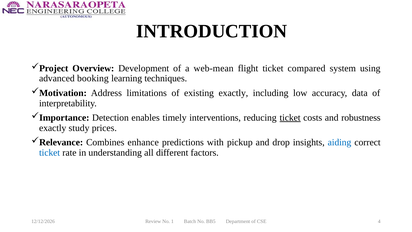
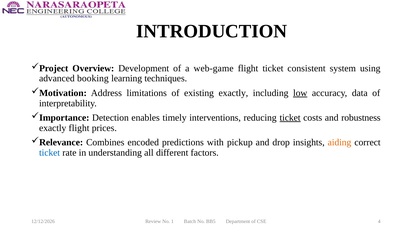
web-mean: web-mean -> web-game (214, 68)
compared: compared -> consistent (307, 68)
low underline: none -> present (300, 93)
exactly study: study -> flight (79, 128)
enhance: enhance -> encoded (143, 142)
aiding colour: blue -> orange (339, 142)
